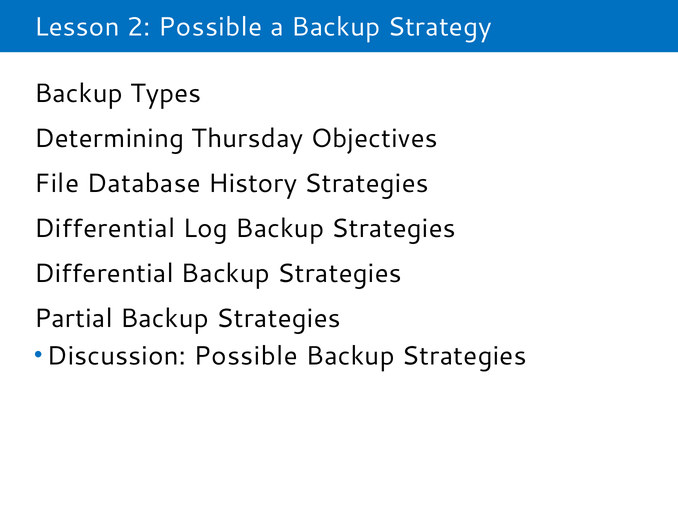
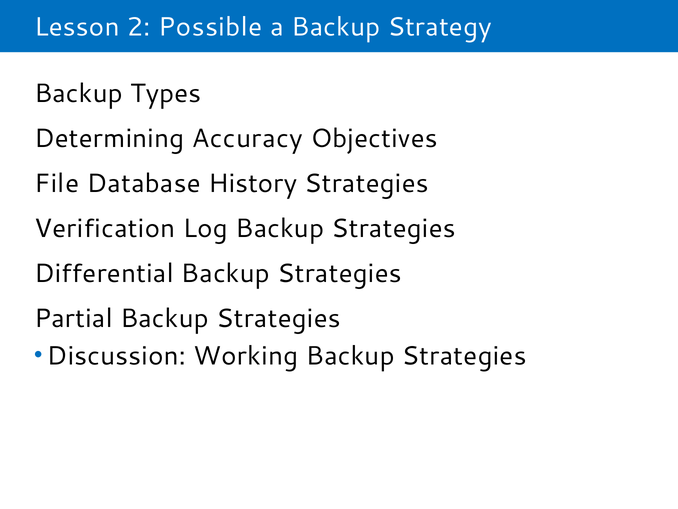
Thursday: Thursday -> Accuracy (247, 138)
Differential: Differential -> Verification (105, 228)
Discussion Possible: Possible -> Working (246, 356)
